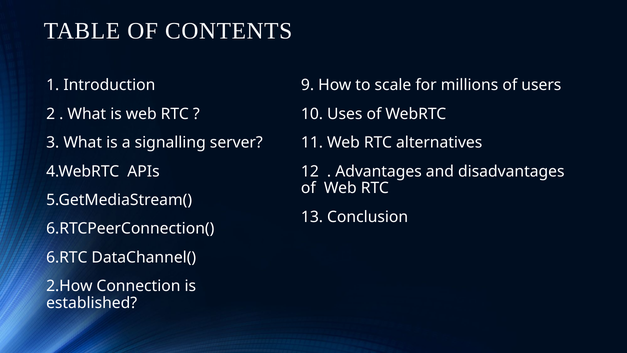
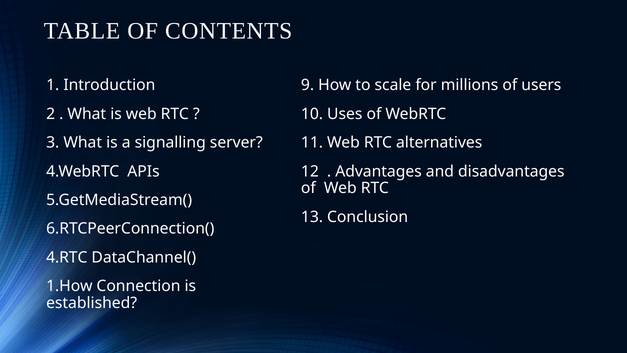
6.RTC: 6.RTC -> 4.RTC (67, 257)
2.How: 2.How -> 1.How (69, 286)
